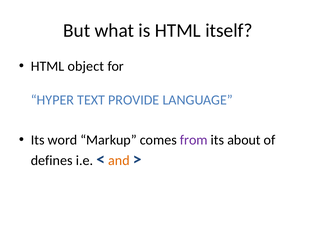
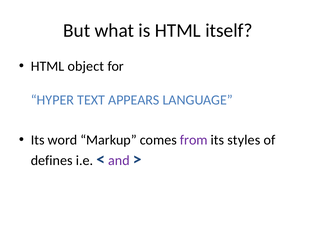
PROVIDE: PROVIDE -> APPEARS (134, 100)
about: about -> styles (244, 140)
and colour: orange -> purple (119, 160)
